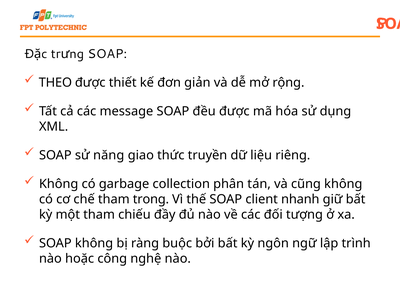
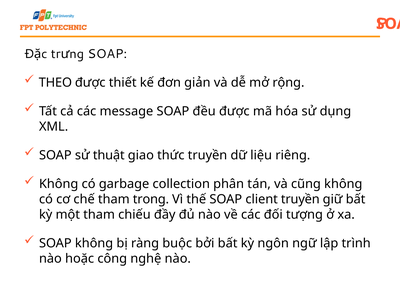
năng: năng -> thuật (109, 155)
client nhanh: nhanh -> truyền (300, 199)
